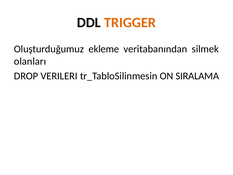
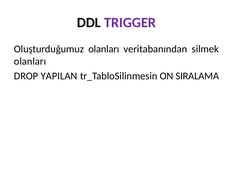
TRIGGER colour: orange -> purple (130, 23)
Oluşturduğumuz ekleme: ekleme -> olanları (104, 49)
VERILERI: VERILERI -> YAPILAN (59, 76)
